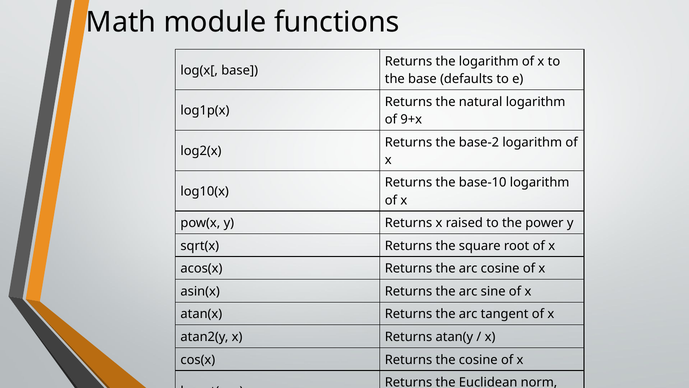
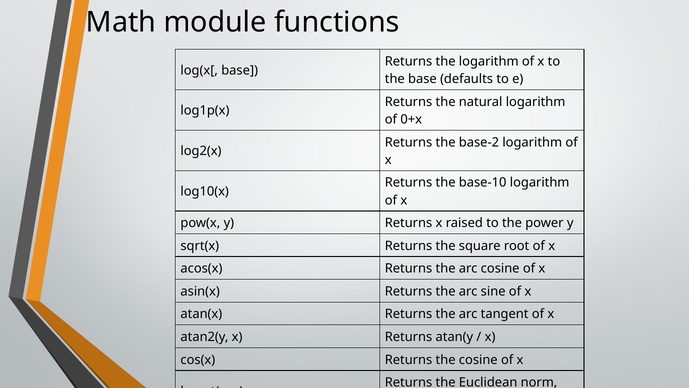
9+x: 9+x -> 0+x (411, 119)
